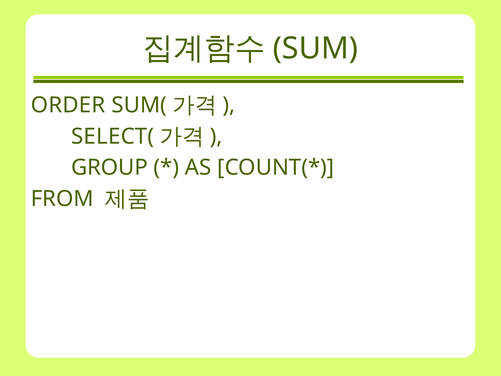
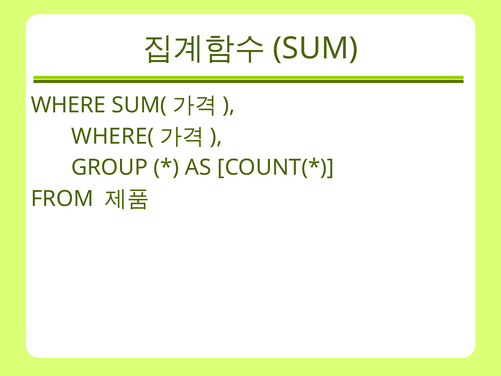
ORDER: ORDER -> WHERE (68, 105)
SELECT(: SELECT( -> WHERE( (113, 136)
